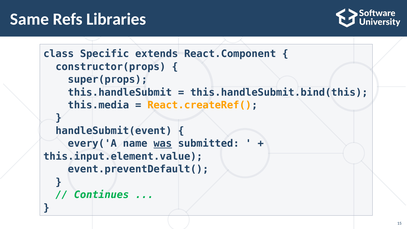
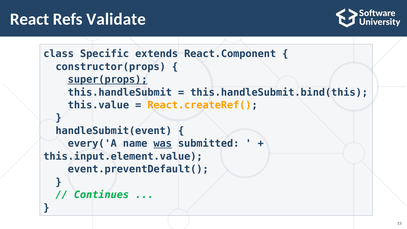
Same: Same -> React (30, 19)
Libraries: Libraries -> Validate (116, 19)
super(props underline: none -> present (108, 80)
this.media: this.media -> this.value (98, 105)
